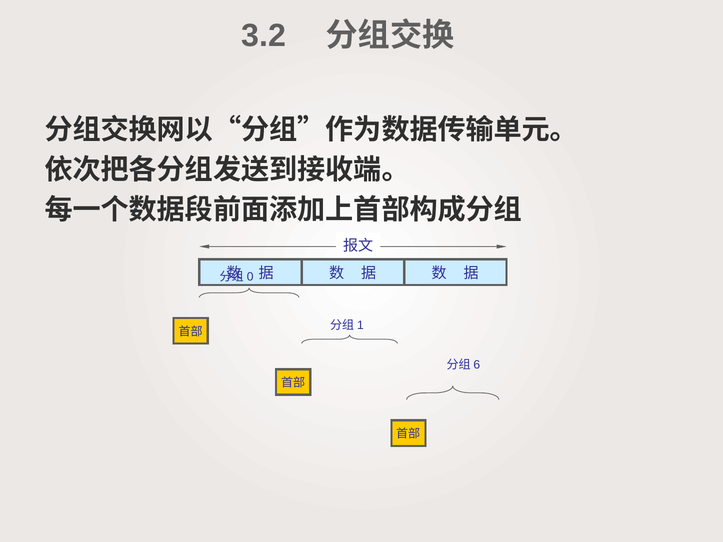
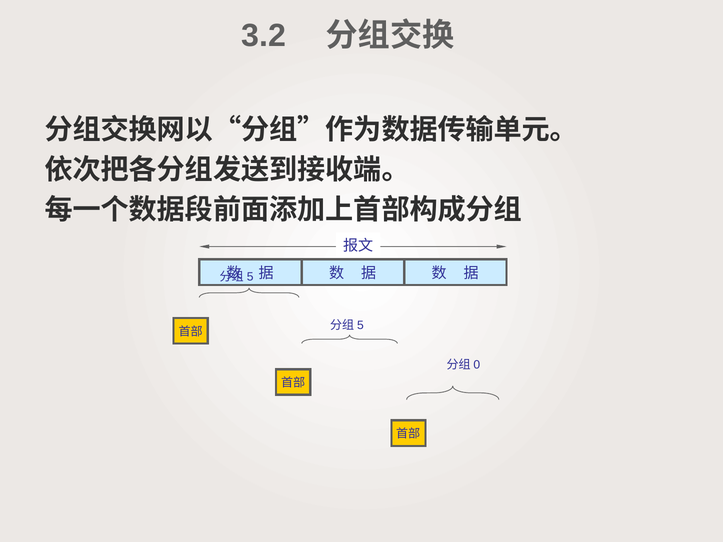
0: 0 -> 5 (250, 277)
1: 1 -> 5 (360, 325)
6: 6 -> 0 (477, 365)
